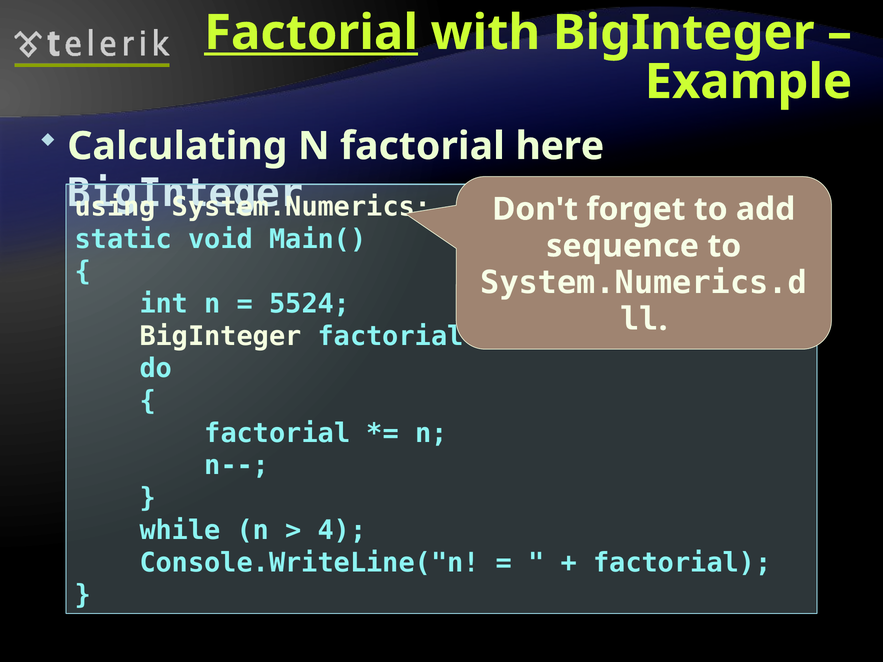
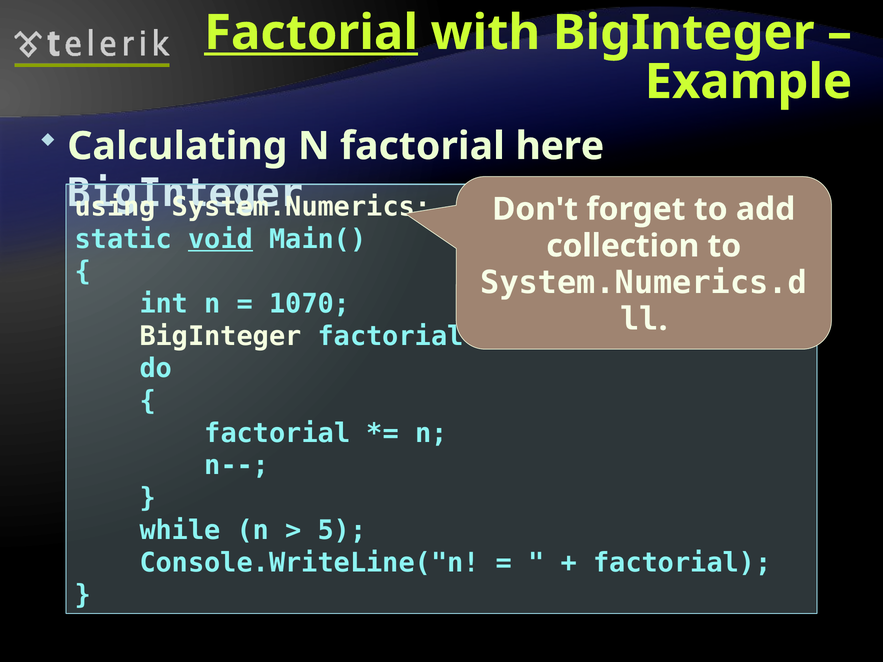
void underline: none -> present (221, 239)
sequence: sequence -> collection (623, 246)
5524: 5524 -> 1070 (310, 304)
4: 4 -> 5 (342, 530)
